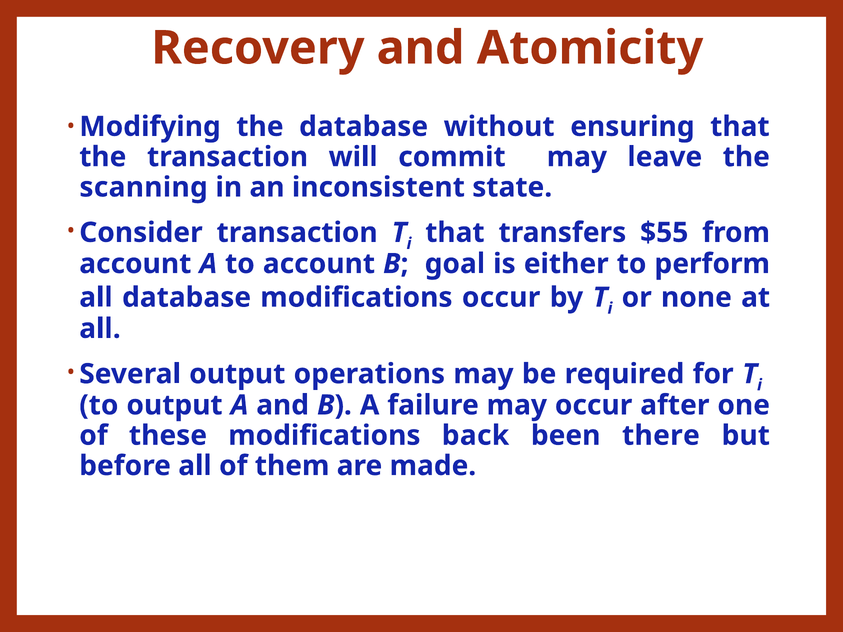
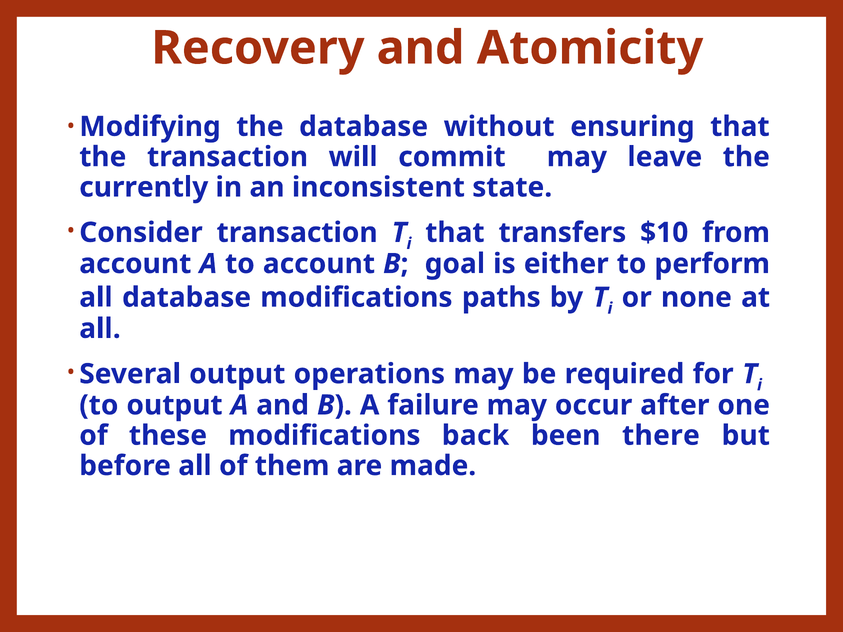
scanning: scanning -> currently (144, 187)
$55: $55 -> $10 (664, 233)
modifications occur: occur -> paths (501, 298)
